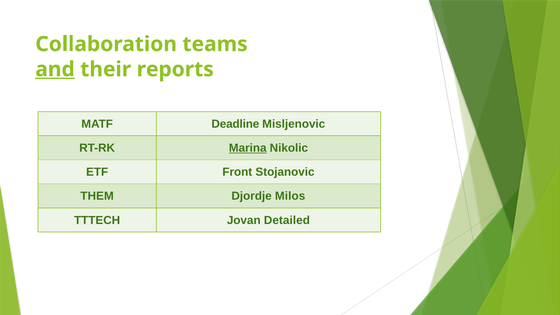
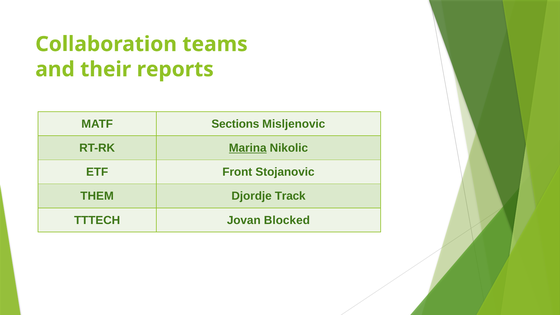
and underline: present -> none (55, 69)
Deadline: Deadline -> Sections (235, 124)
Milos: Milos -> Track (290, 196)
Detailed: Detailed -> Blocked (287, 220)
